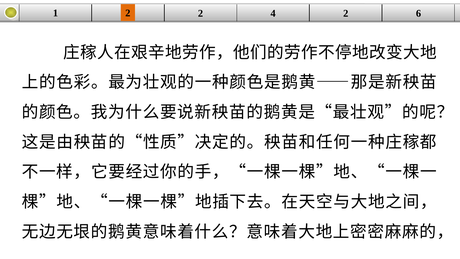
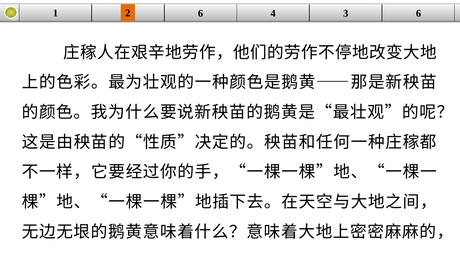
2 2: 2 -> 6 (200, 13)
4 2: 2 -> 3 (346, 13)
